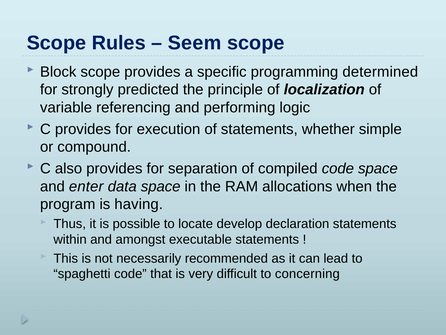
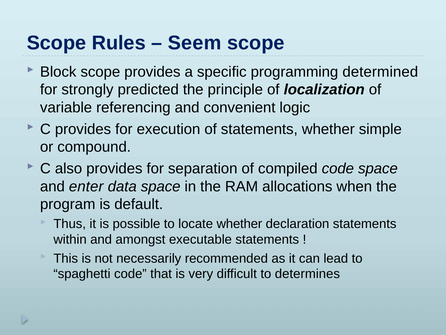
performing: performing -> convenient (240, 107)
having: having -> default (139, 204)
locate develop: develop -> whether (239, 224)
concerning: concerning -> determines (307, 274)
